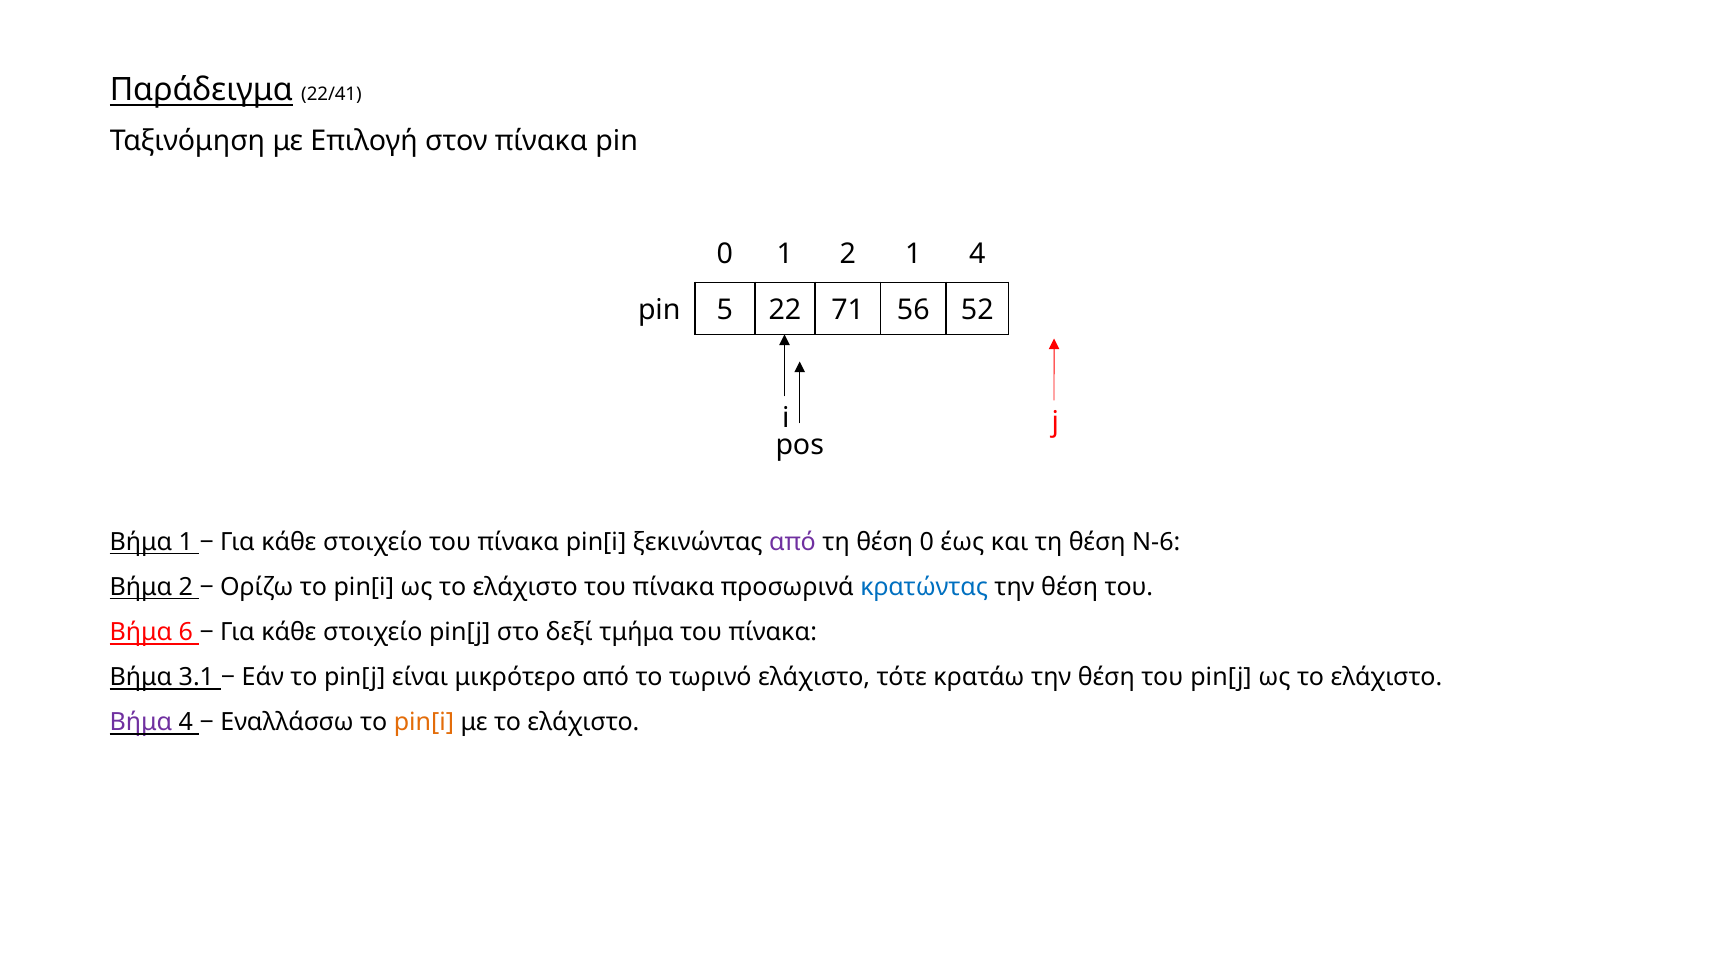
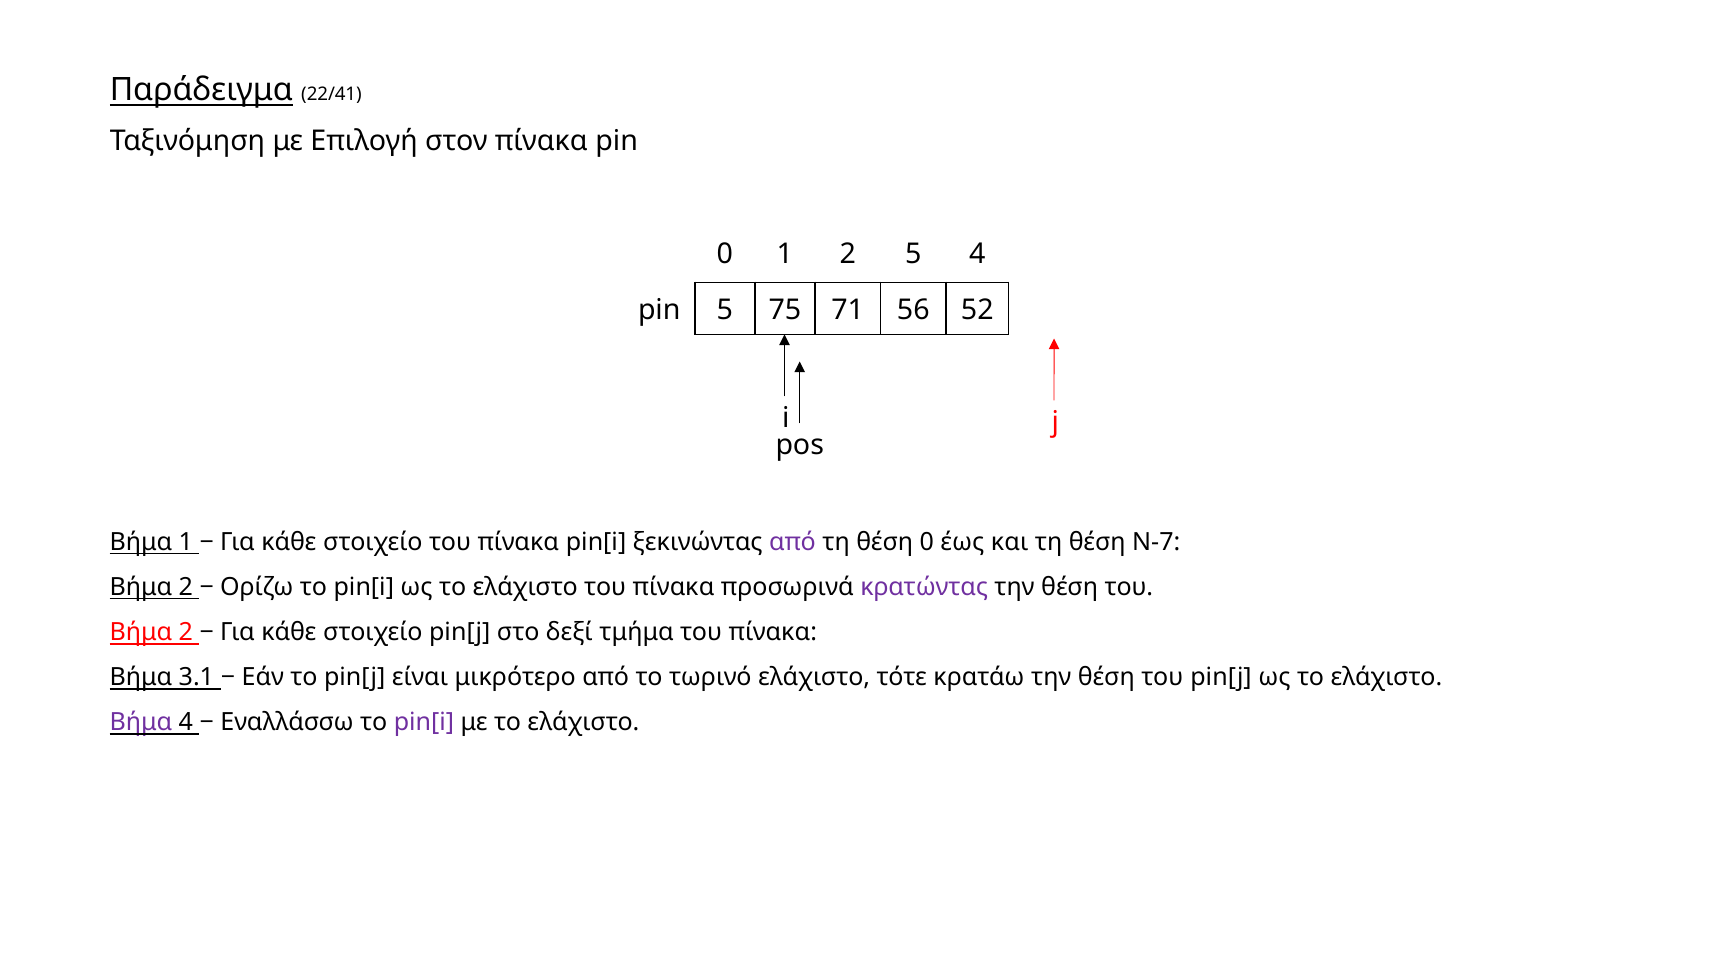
2 1: 1 -> 5 (913, 255)
22: 22 -> 75 (785, 310)
Ν-6: Ν-6 -> Ν-7 (1156, 542)
κρατώντας colour: blue -> purple (924, 587)
6: 6 -> 2 (186, 632)
pin[i colour: orange -> purple (424, 722)
